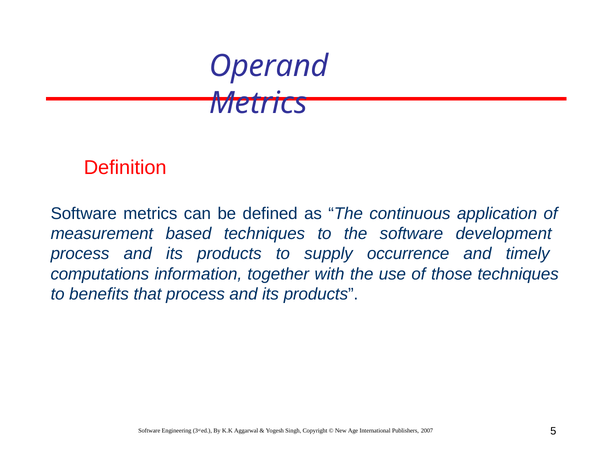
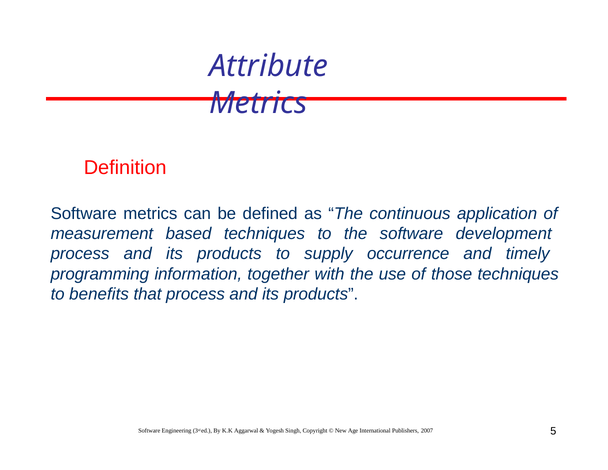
Operand: Operand -> Attribute (269, 66)
computations: computations -> programming (100, 274)
